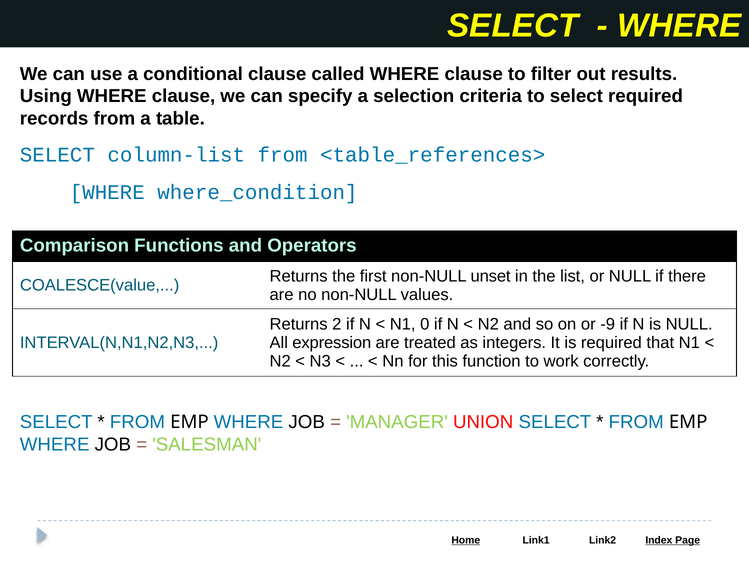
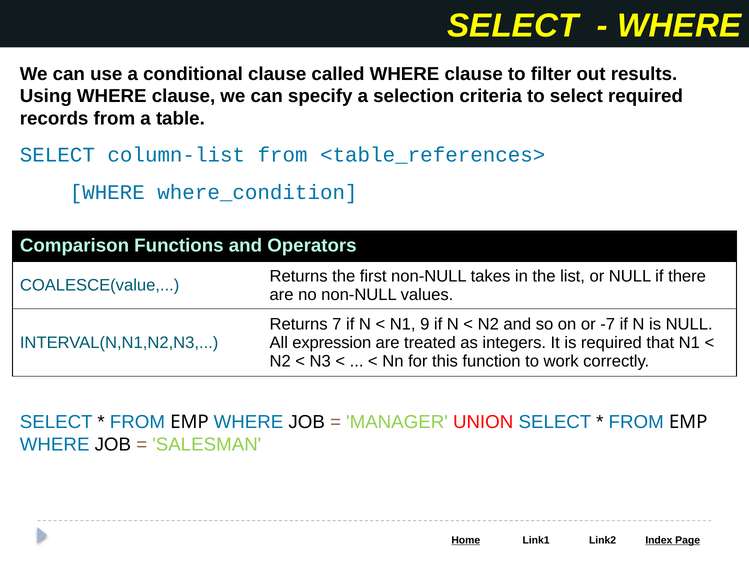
unset: unset -> takes (490, 276)
2: 2 -> 7 (337, 324)
0: 0 -> 9 (425, 324)
-9: -9 -> -7 (608, 324)
